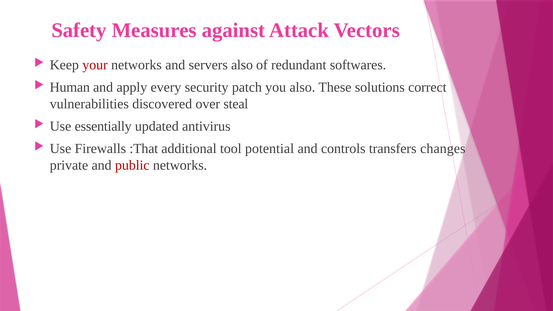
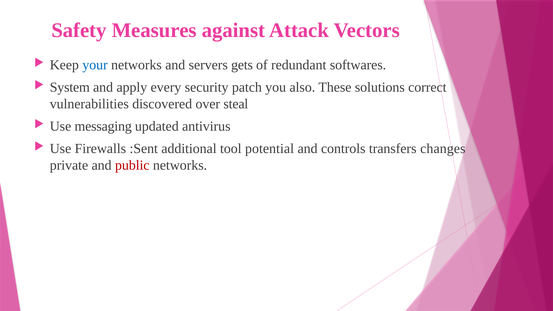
your colour: red -> blue (95, 65)
servers also: also -> gets (242, 65)
Human: Human -> System (70, 87)
essentially: essentially -> messaging (103, 126)
:That: :That -> :Sent (144, 149)
